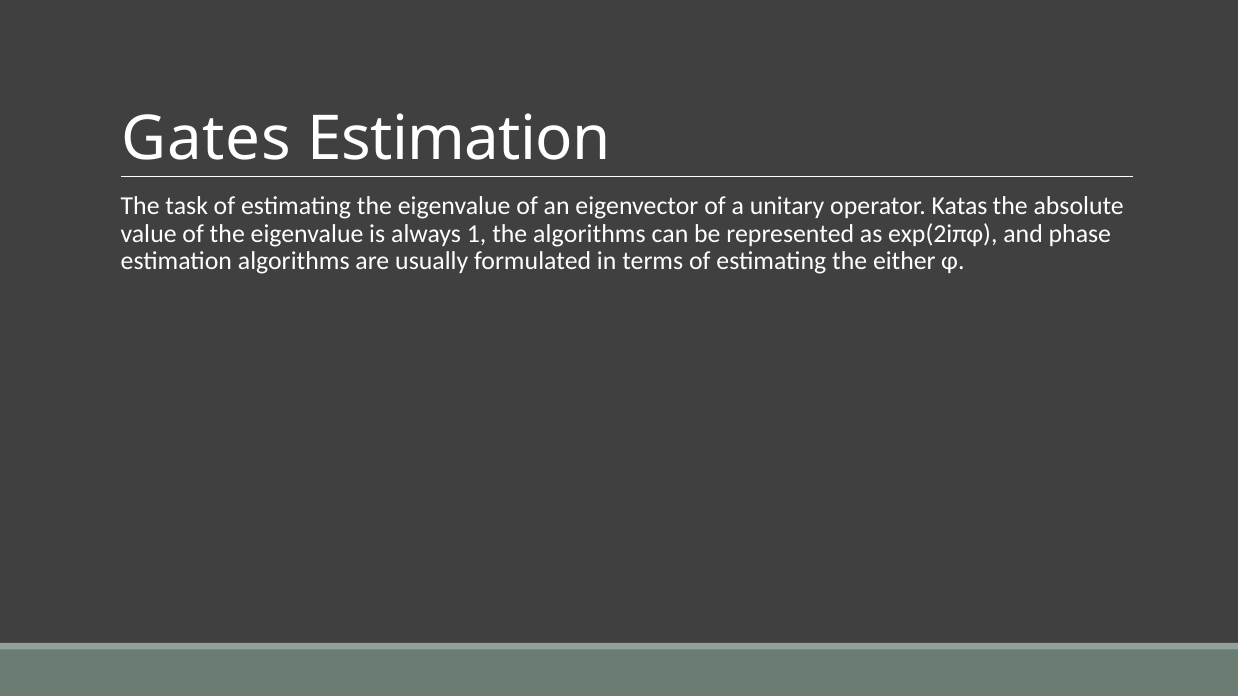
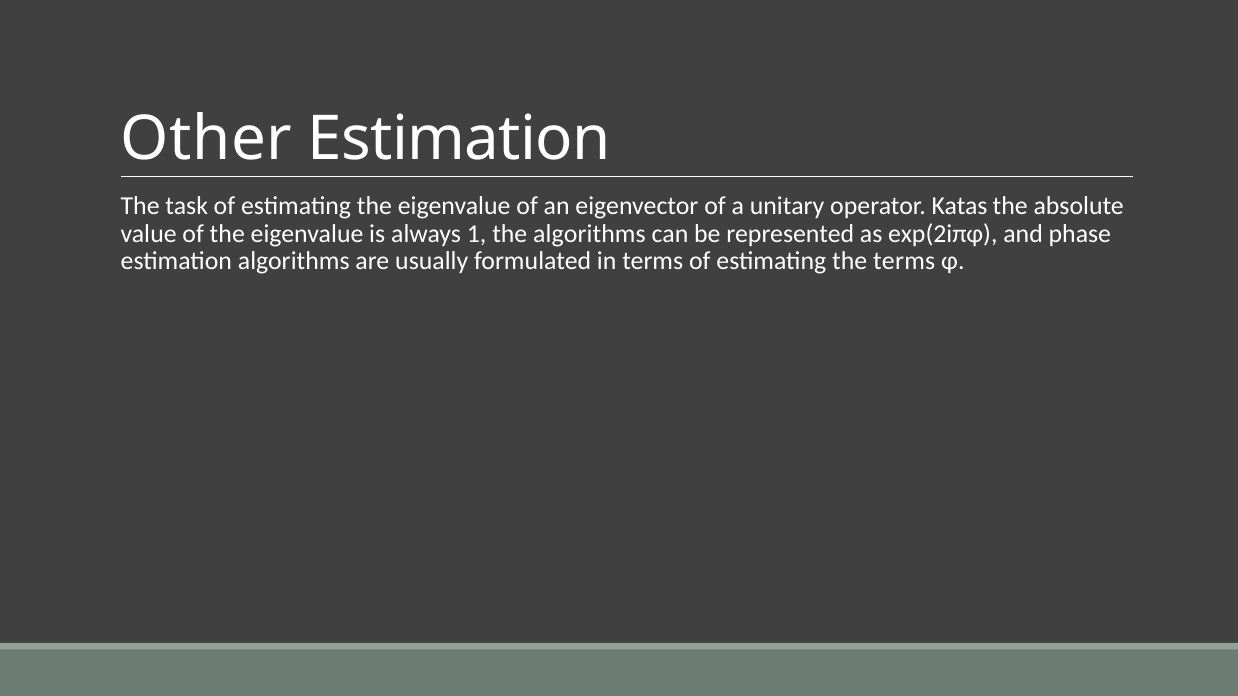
Gates: Gates -> Other (207, 139)
the either: either -> terms (904, 262)
